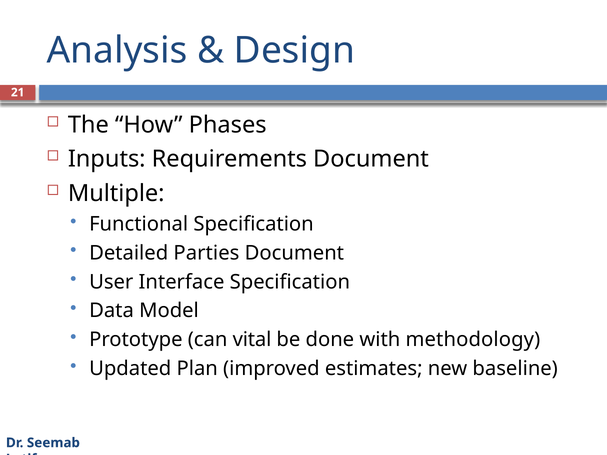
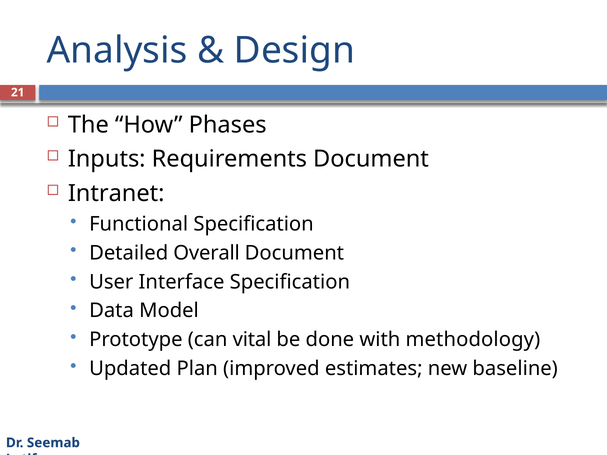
Multiple: Multiple -> Intranet (116, 194)
Parties: Parties -> Overall (207, 253)
